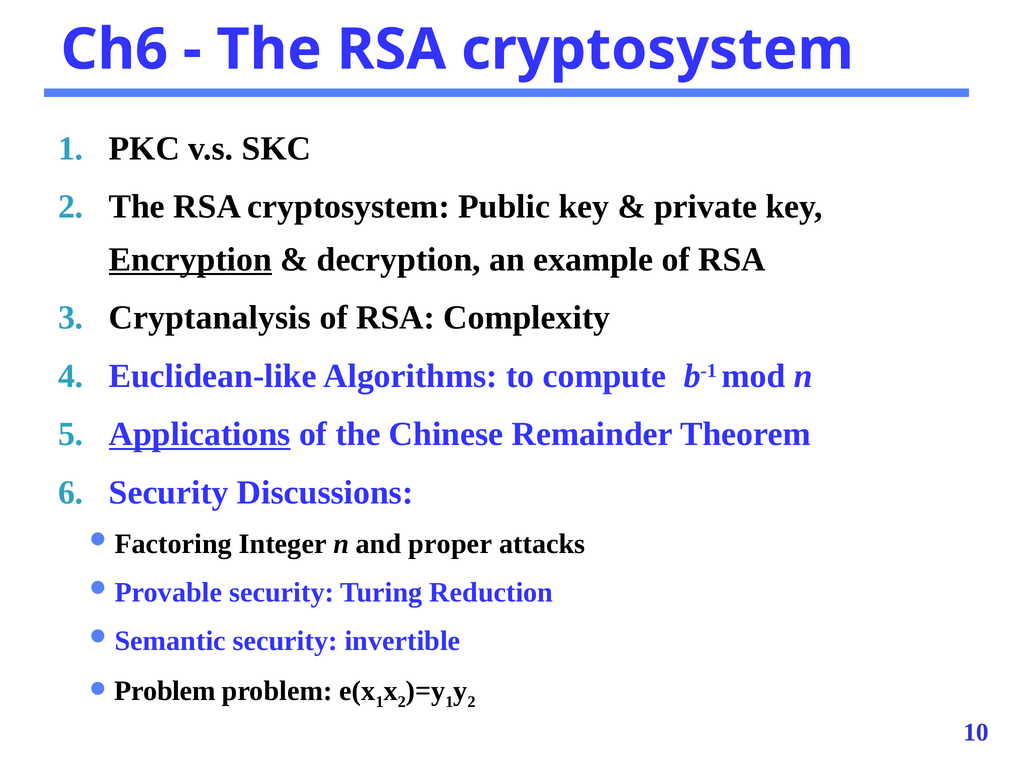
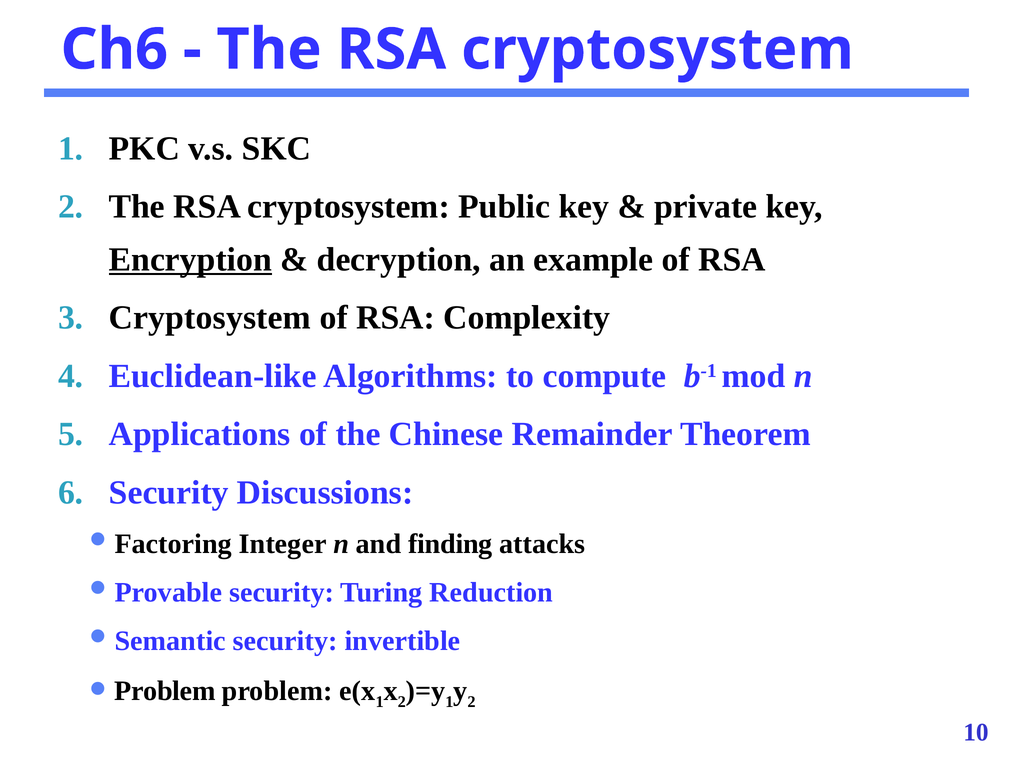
Cryptanalysis: Cryptanalysis -> Cryptosystem (210, 318)
Applications underline: present -> none (200, 434)
proper: proper -> finding (450, 544)
